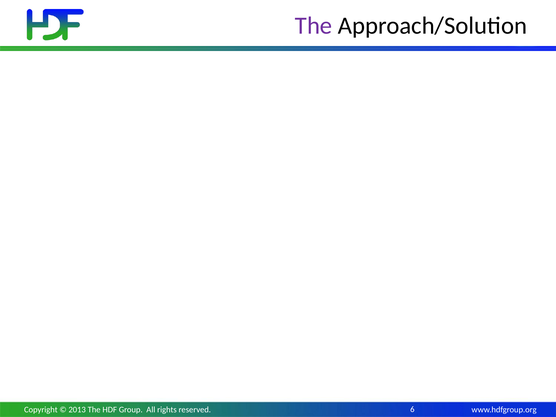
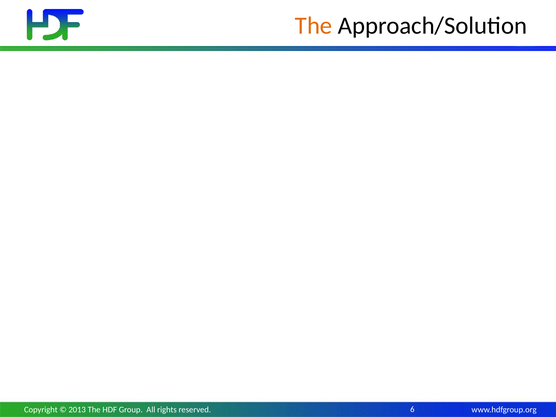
The colour: purple -> orange (314, 26)
